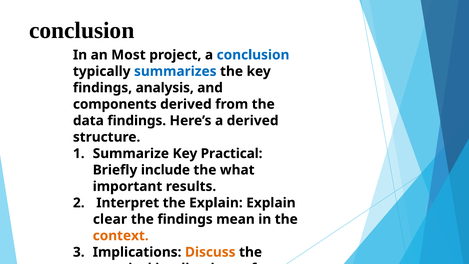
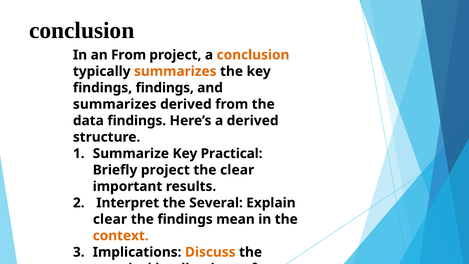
an Most: Most -> From (129, 55)
conclusion colour: blue -> orange (253, 55)
summarizes colour: blue -> orange (175, 71)
findings analysis: analysis -> findings (165, 88)
components: components -> summarizes (115, 104)
Briefly include: include -> project (165, 170)
the what: what -> clear (237, 170)
the Explain: Explain -> Several (216, 203)
